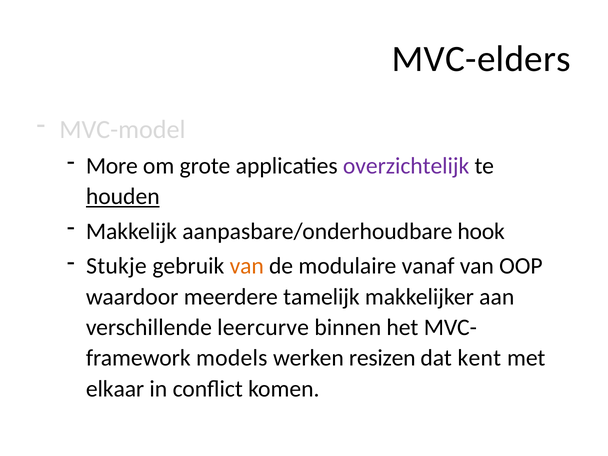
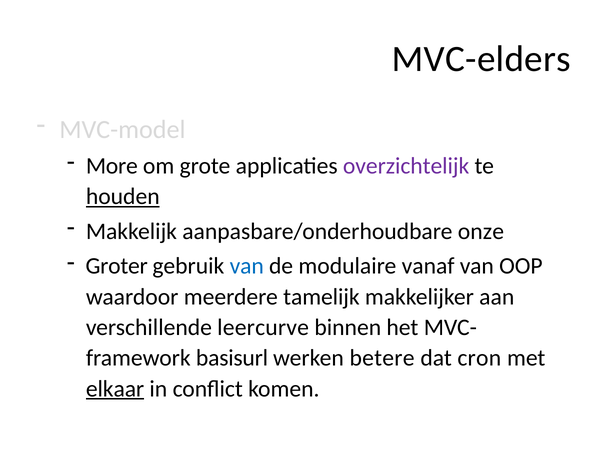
hook: hook -> onze (481, 231)
Stukje: Stukje -> Groter (117, 266)
van colour: orange -> blue (247, 266)
models: models -> basisurl (232, 358)
resizen: resizen -> betere (382, 358)
kent: kent -> cron (479, 358)
elkaar underline: none -> present (115, 389)
